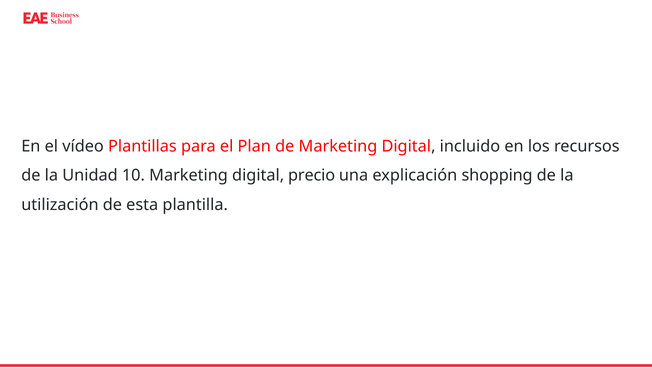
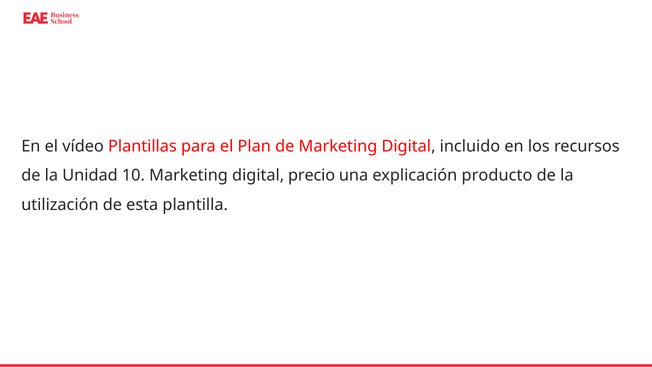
shopping: shopping -> producto (497, 175)
